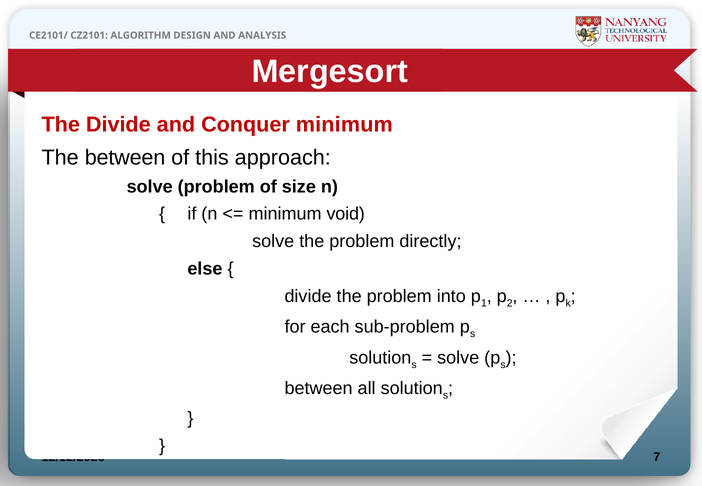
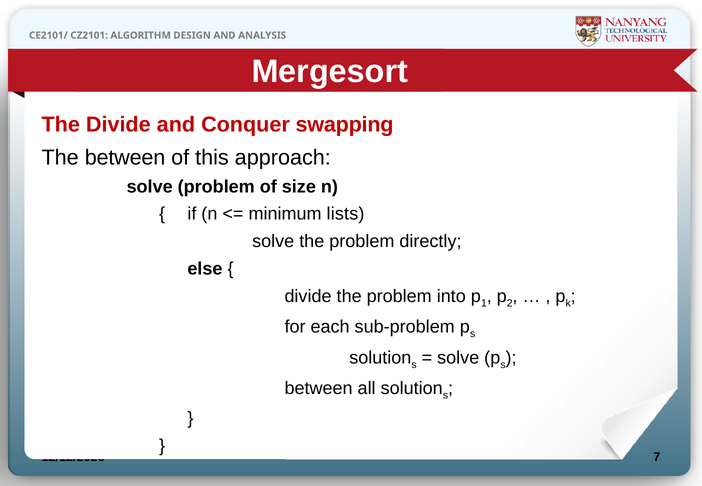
Conquer minimum: minimum -> swapping (345, 125)
void: void -> lists (346, 214)
